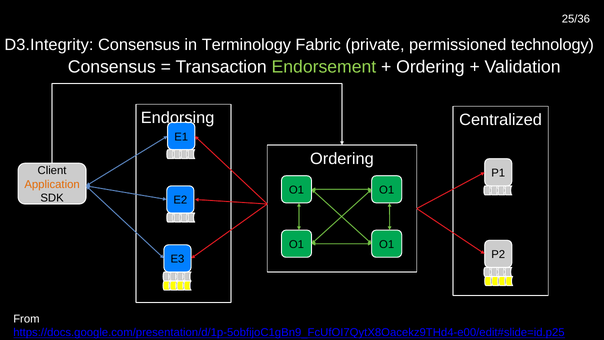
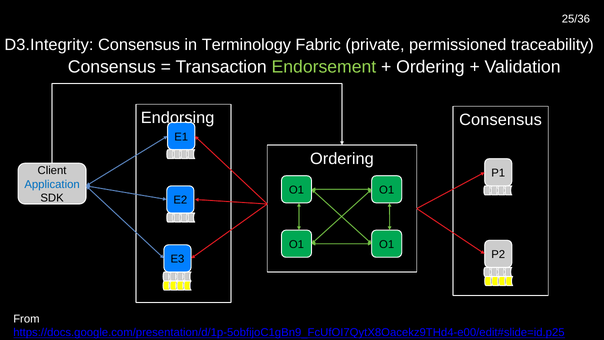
technology: technology -> traceability (552, 45)
Centralized: Centralized -> Consensus (501, 120)
Application colour: orange -> blue (52, 184)
